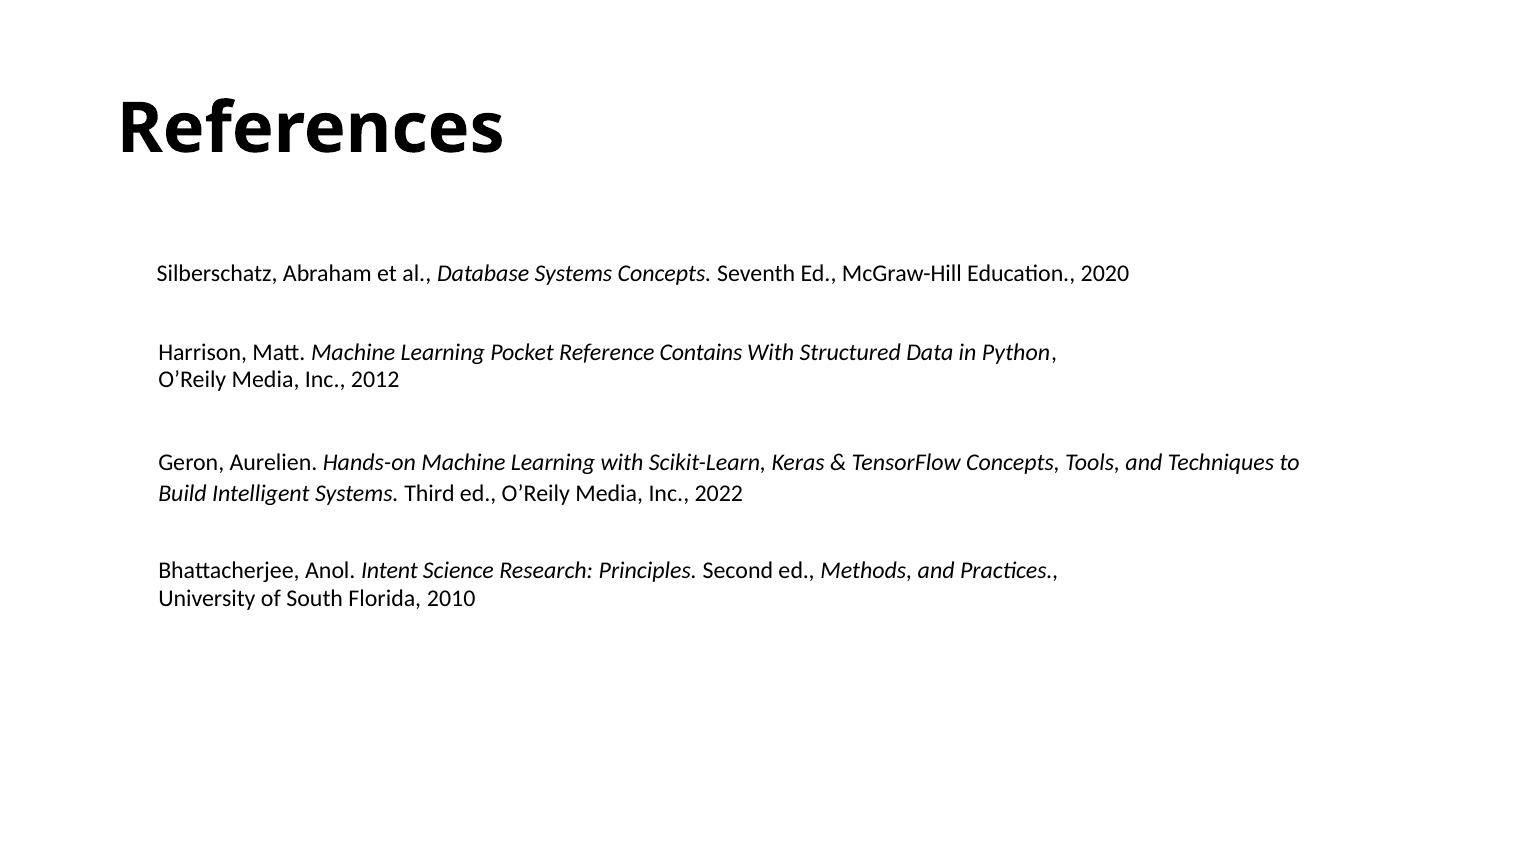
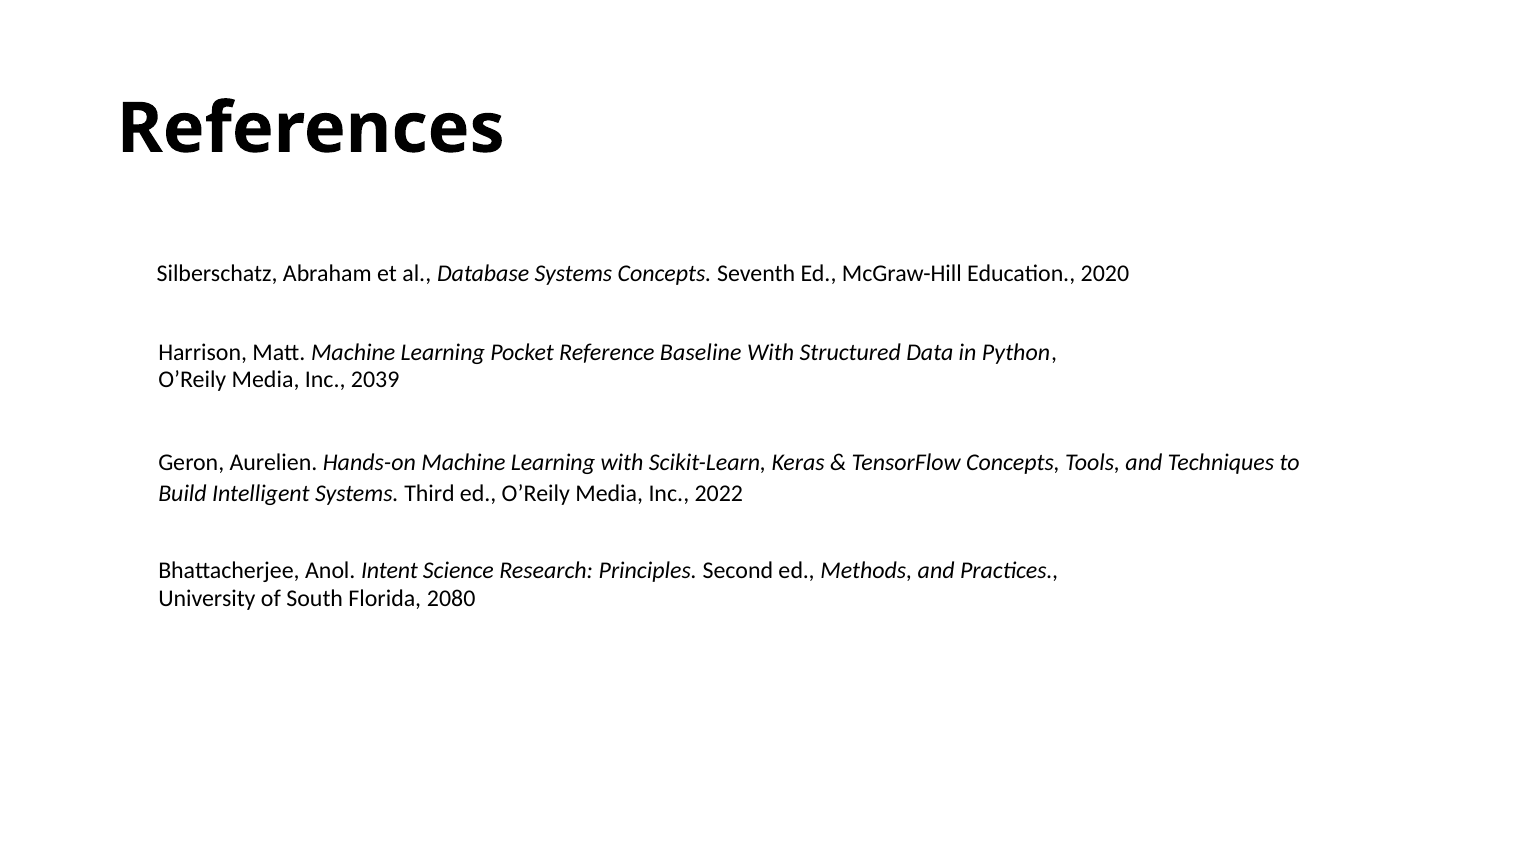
Contains: Contains -> Baseline (701, 352)
2012: 2012 -> 2039 (375, 380)
2010: 2010 -> 2080 (451, 598)
